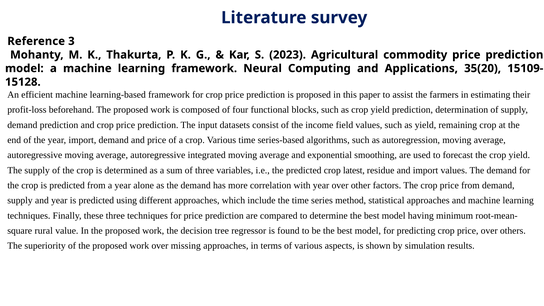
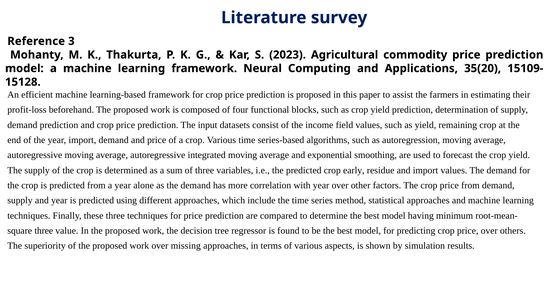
latest: latest -> early (354, 170)
rural: rural -> three (44, 231)
